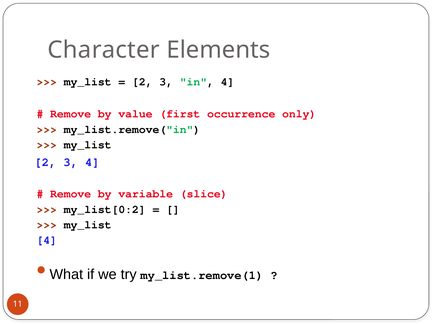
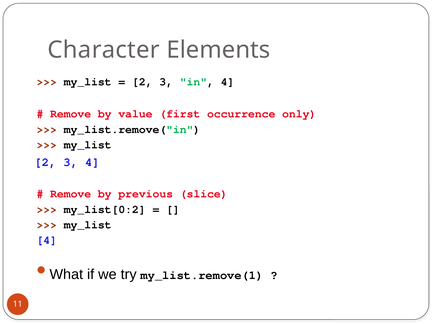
variable: variable -> previous (146, 194)
